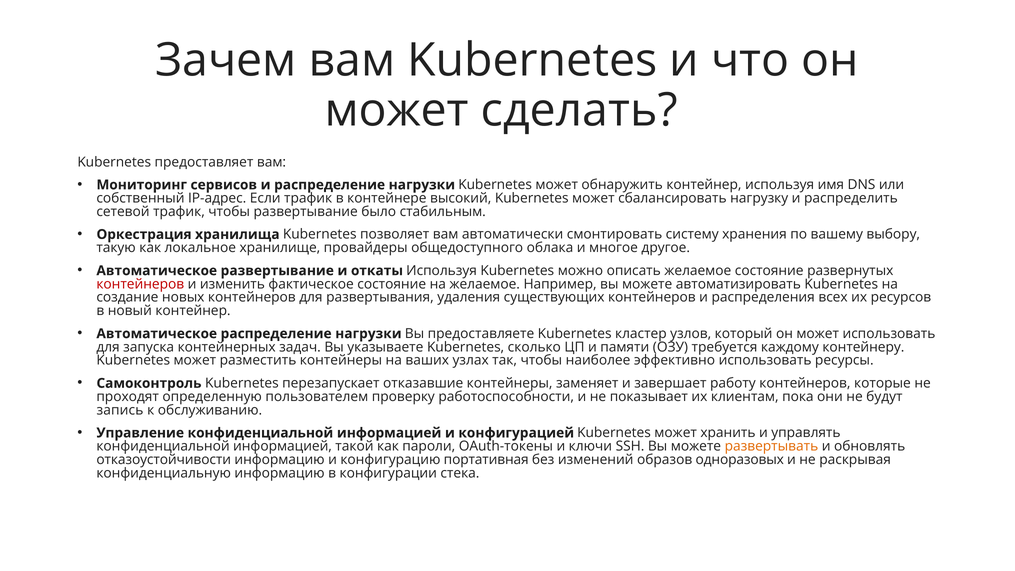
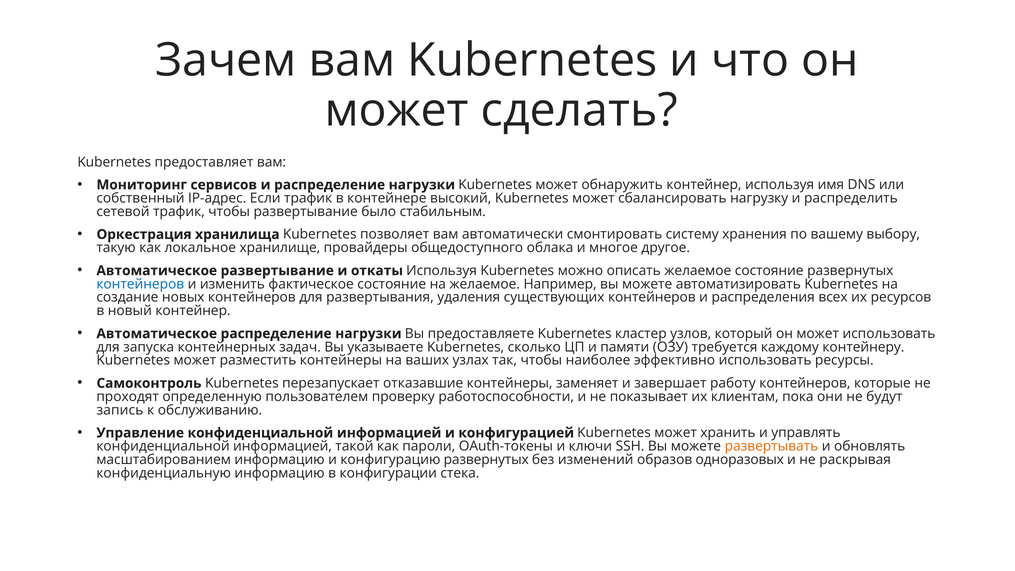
контейнеров colour: red -> blue (140, 284)
отказоустойчивости: отказоустойчивости -> масштабированием (164, 460)
конфигурацию портативная: портативная -> развернутых (486, 460)
